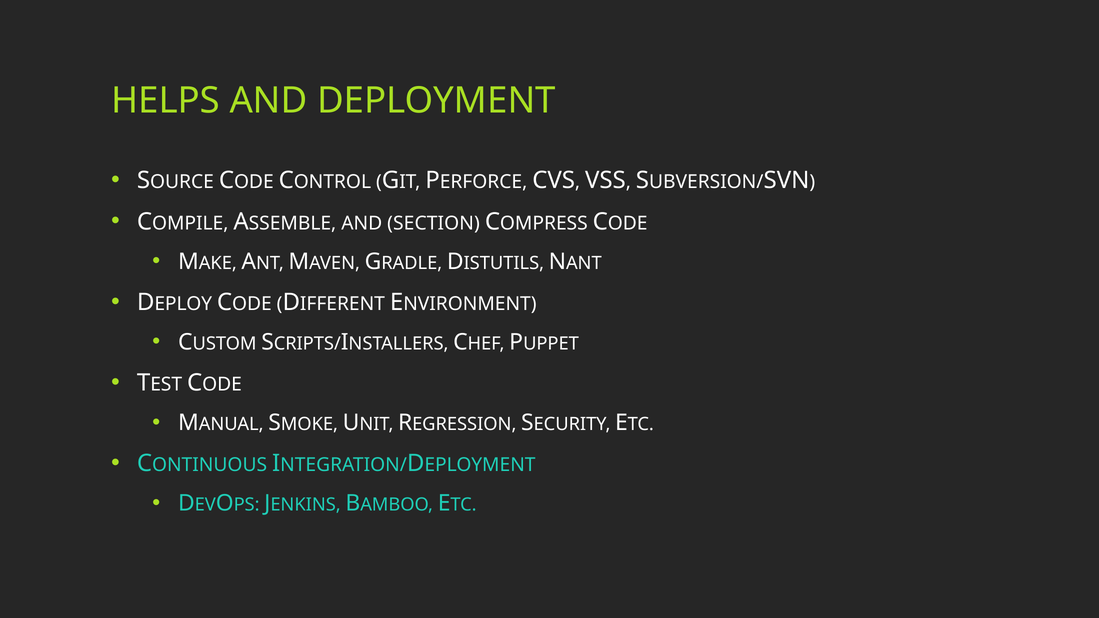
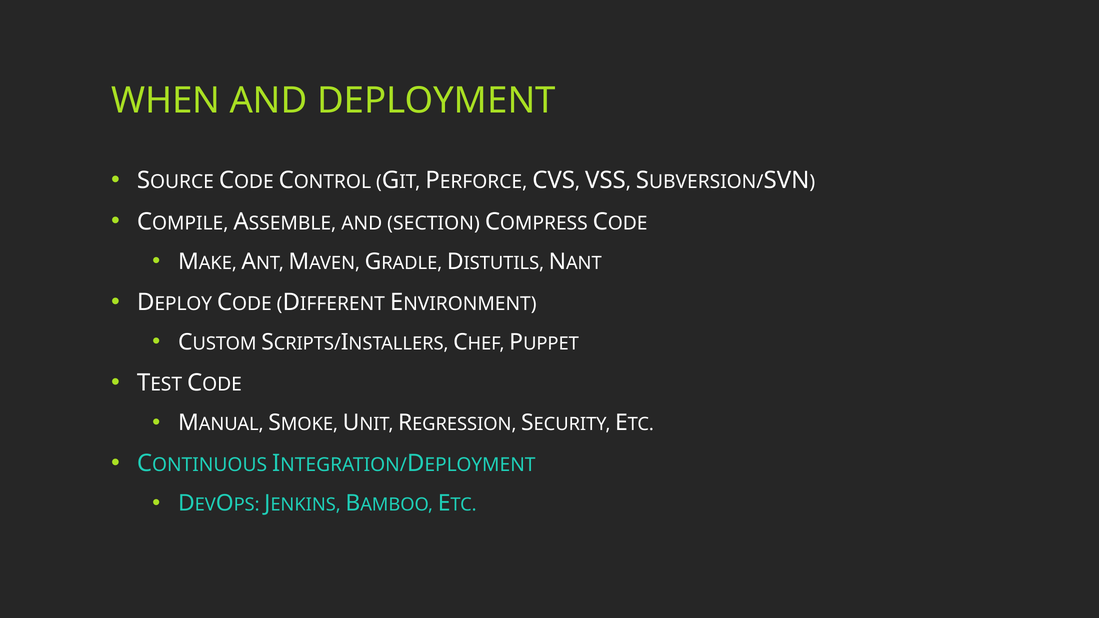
HELPS: HELPS -> WHEN (166, 101)
